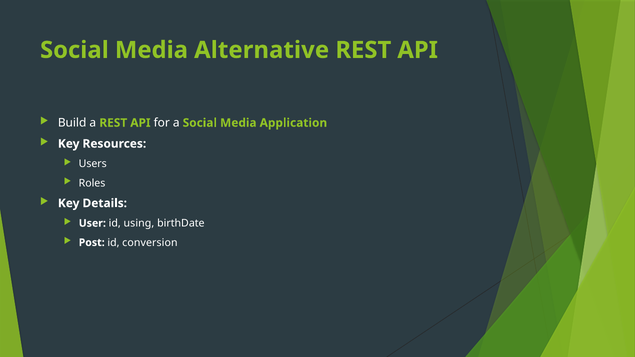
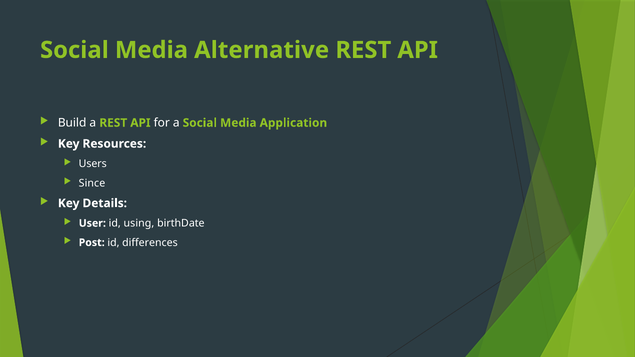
Roles: Roles -> Since (92, 183)
conversion: conversion -> differences (150, 243)
